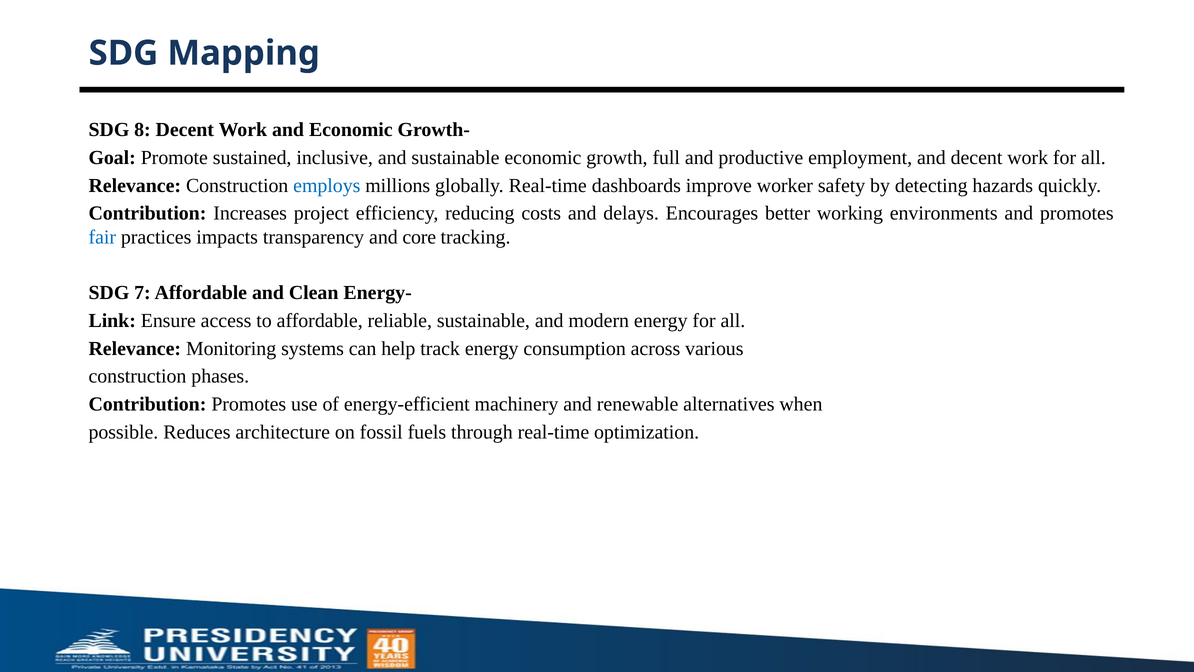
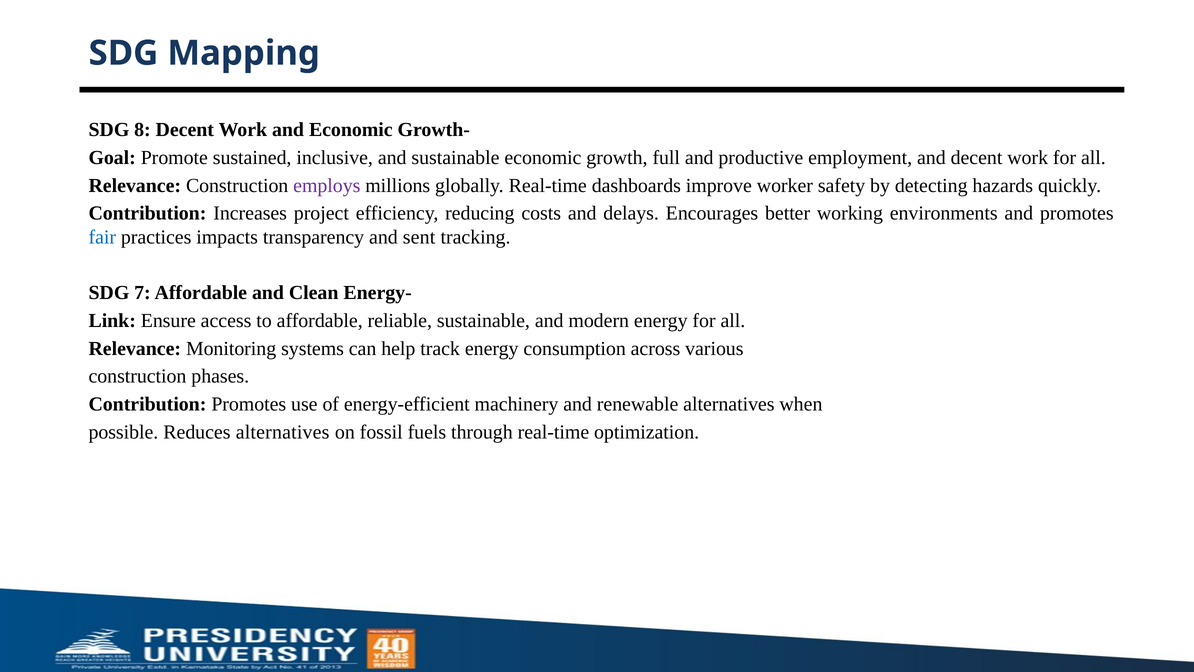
employs colour: blue -> purple (327, 185)
core: core -> sent (419, 237)
Reduces architecture: architecture -> alternatives (283, 432)
